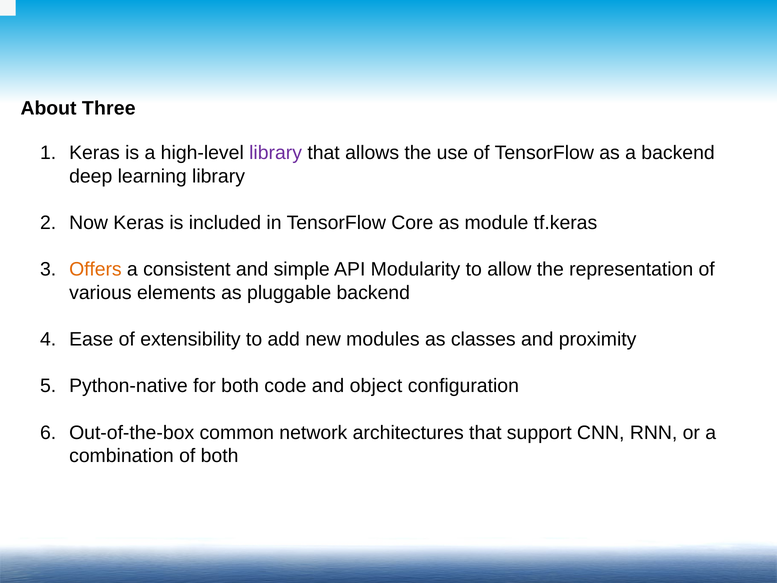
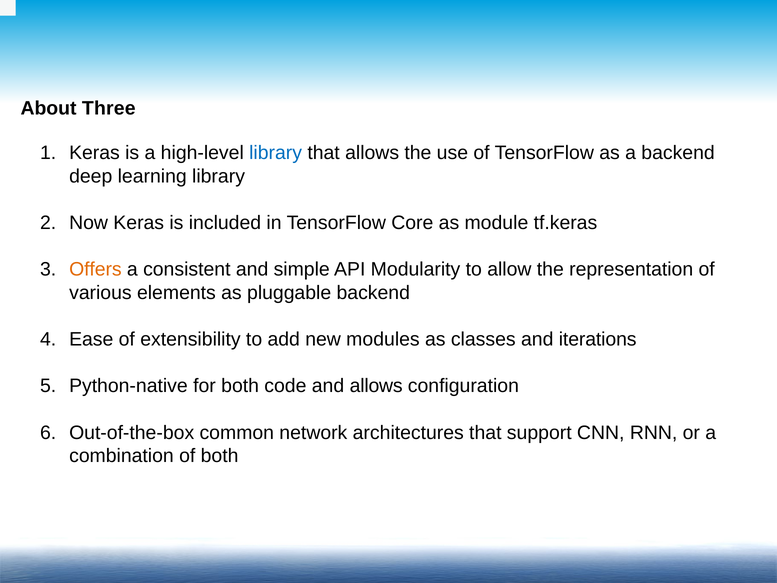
library colour: purple -> blue (276, 153)
proximity: proximity -> iterations (598, 339)
and object: object -> allows (376, 386)
